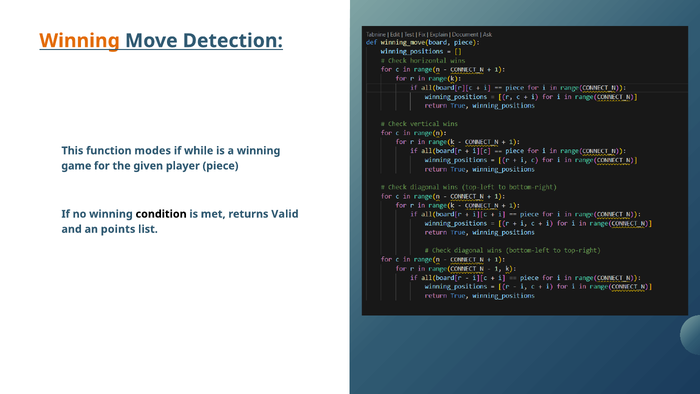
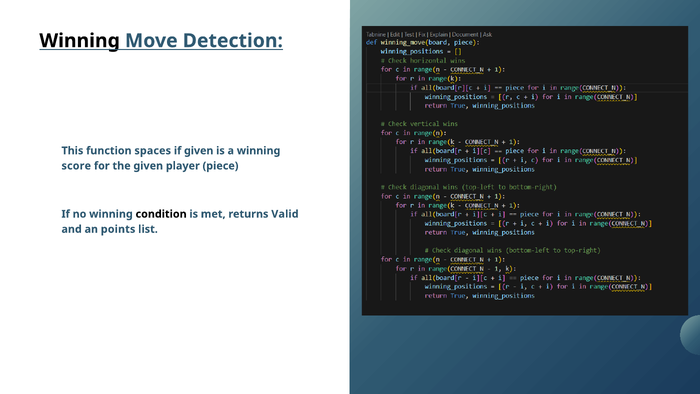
Winning colour: orange -> black (80, 41)
modes: modes -> spaces (153, 151)
if while: while -> given (199, 151)
game: game -> score (76, 166)
